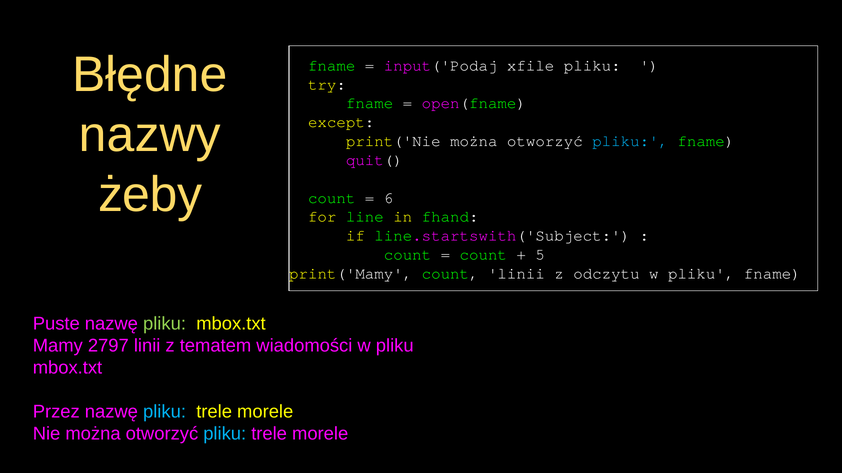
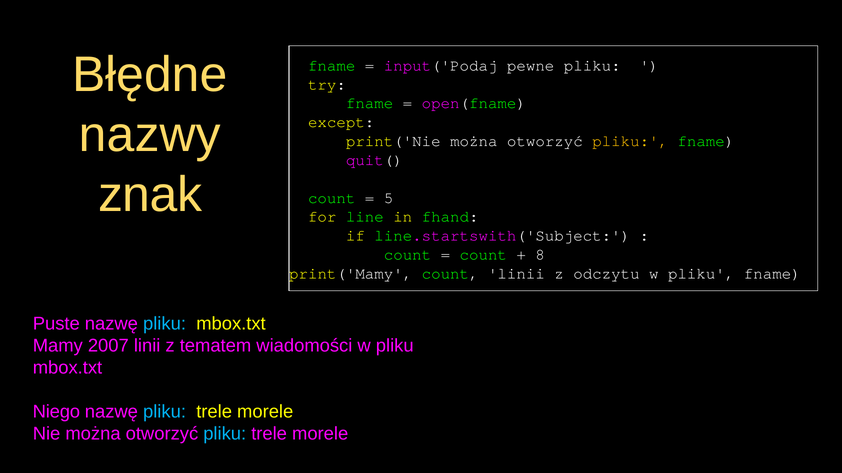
xfile: xfile -> pewne (531, 66)
pliku colour: light blue -> yellow (630, 141)
żeby: żeby -> znak (150, 195)
6: 6 -> 5 (389, 198)
5: 5 -> 8 (540, 255)
pliku colour: light green -> light blue (165, 324)
2797: 2797 -> 2007 (108, 346)
Przez: Przez -> Niego (56, 412)
